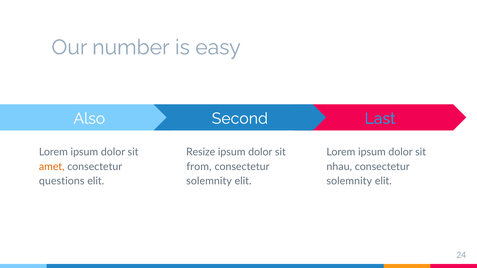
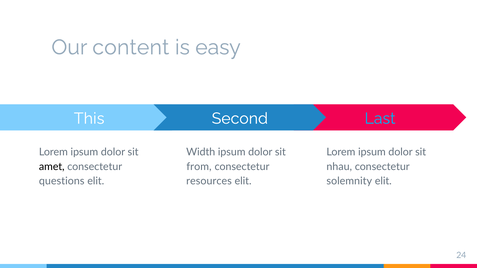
number: number -> content (131, 47)
Also: Also -> This (89, 119)
Resize: Resize -> Width (201, 152)
amet colour: orange -> black (52, 167)
solemnity: solemnity -> resources (209, 181)
